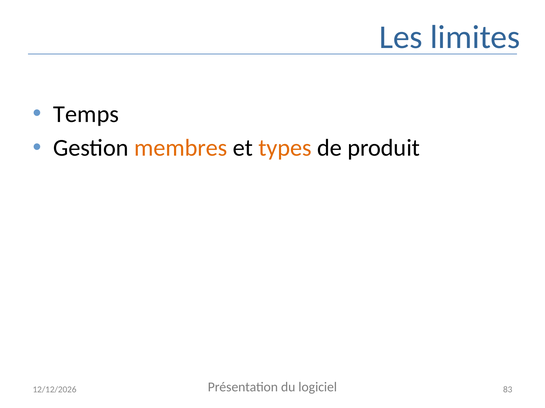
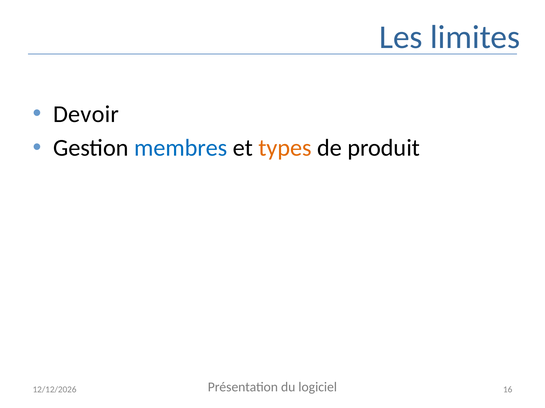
Temps: Temps -> Devoir (86, 114)
membres colour: orange -> blue (181, 148)
83: 83 -> 16 (508, 390)
